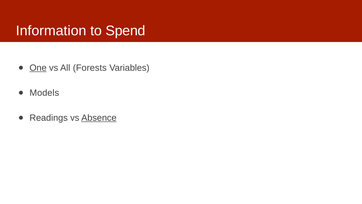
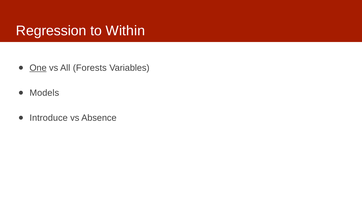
Information: Information -> Regression (51, 31)
Spend: Spend -> Within (125, 31)
Readings: Readings -> Introduce (49, 118)
Absence underline: present -> none (99, 118)
